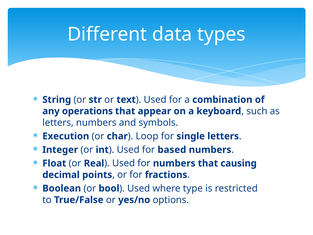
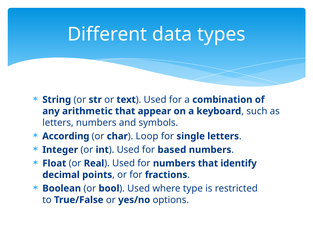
operations: operations -> arithmetic (87, 111)
Execution: Execution -> According (66, 136)
causing: causing -> identify (239, 163)
